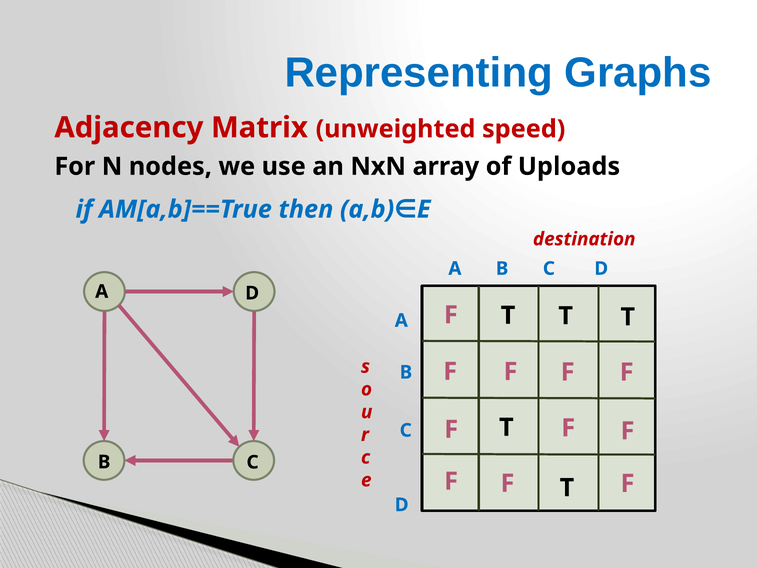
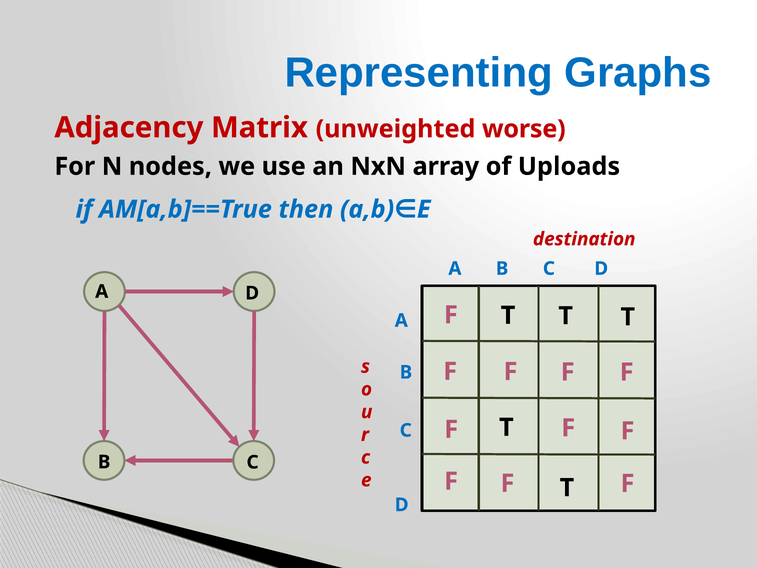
speed: speed -> worse (524, 129)
